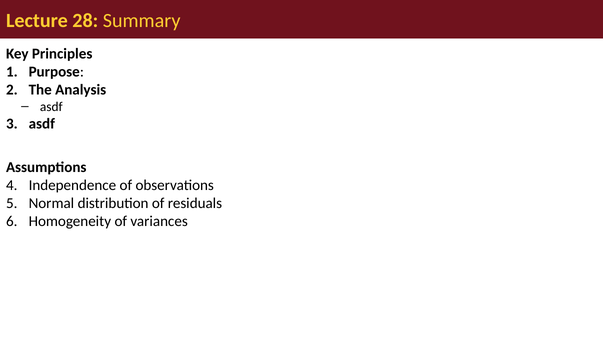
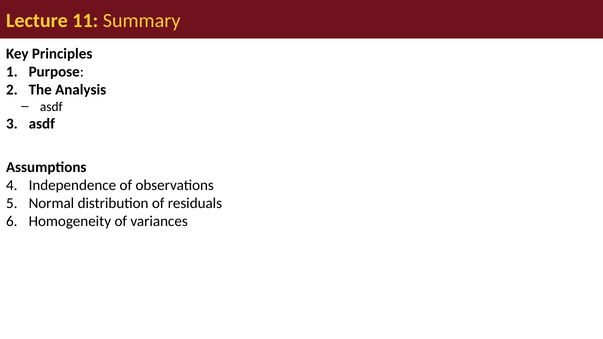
28: 28 -> 11 (85, 21)
